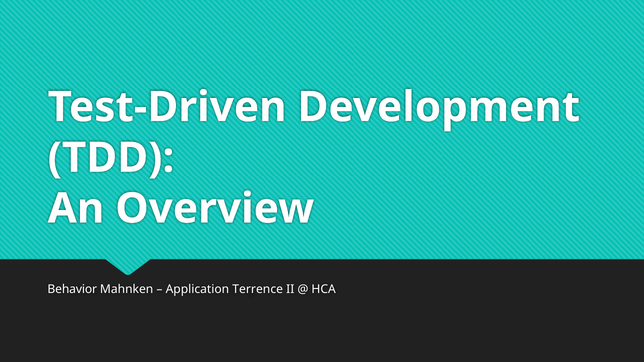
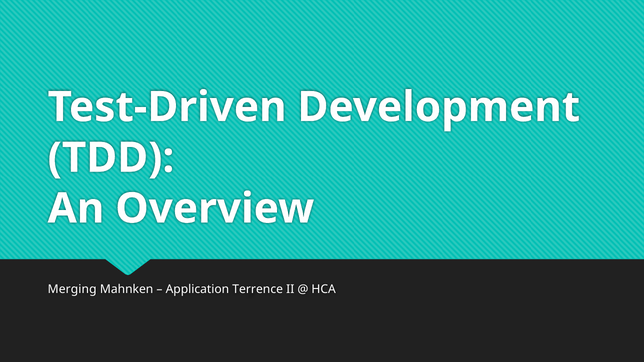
Behavior: Behavior -> Merging (72, 289)
